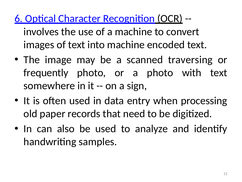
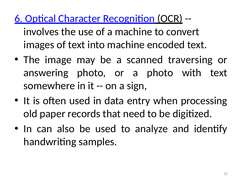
frequently: frequently -> answering (46, 73)
